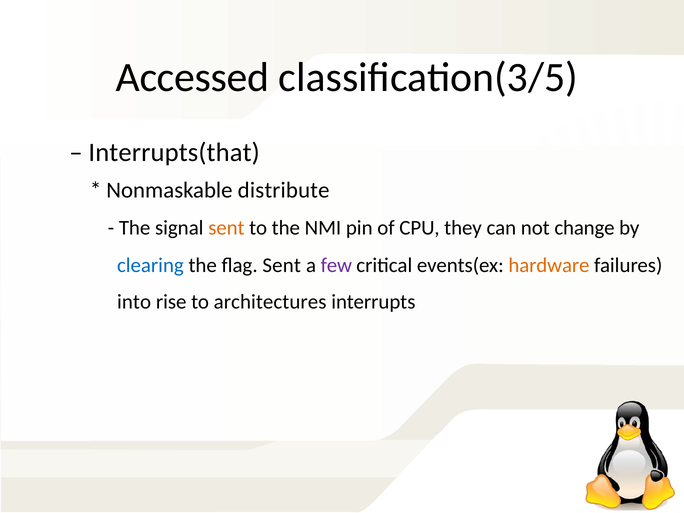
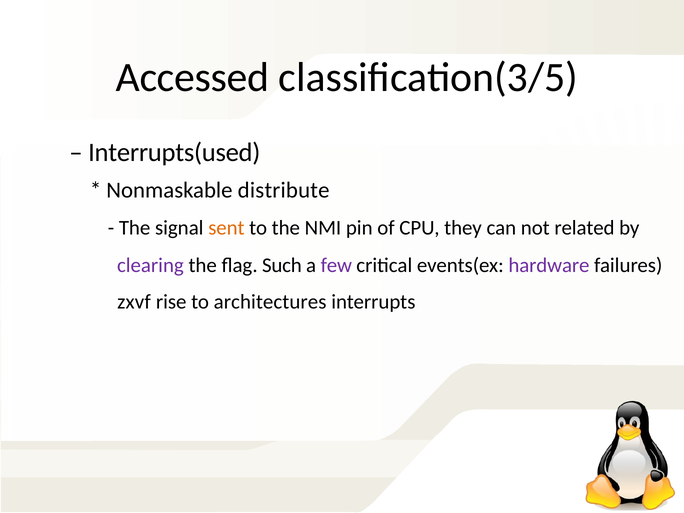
Interrupts(that: Interrupts(that -> Interrupts(used (174, 152)
change: change -> related (584, 228)
clearing colour: blue -> purple (150, 266)
flag Sent: Sent -> Such (282, 266)
hardware colour: orange -> purple (549, 266)
into: into -> zxvf (134, 302)
